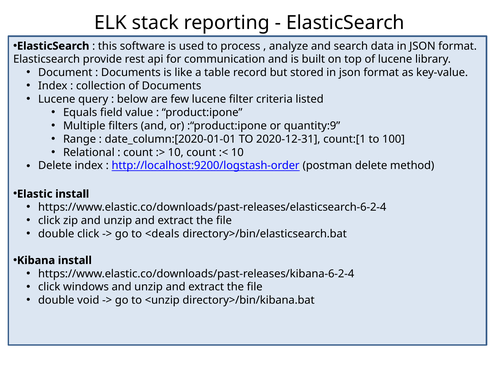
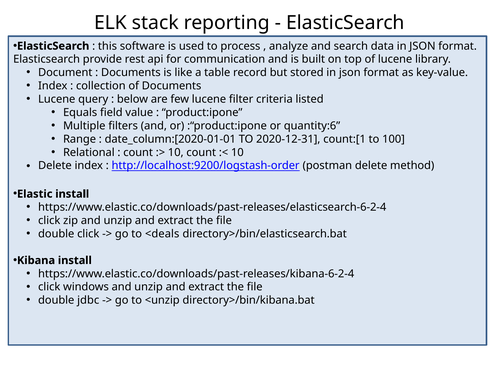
quantity:9: quantity:9 -> quantity:6 (312, 126)
void: void -> jdbc (88, 300)
